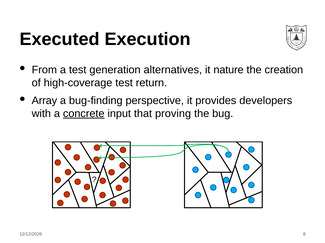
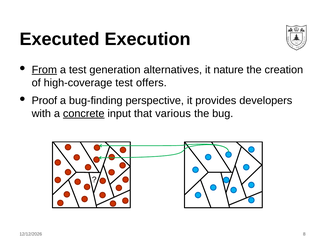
From underline: none -> present (44, 70)
return: return -> offers (151, 83)
Array: Array -> Proof (44, 101)
proving: proving -> various (173, 114)
